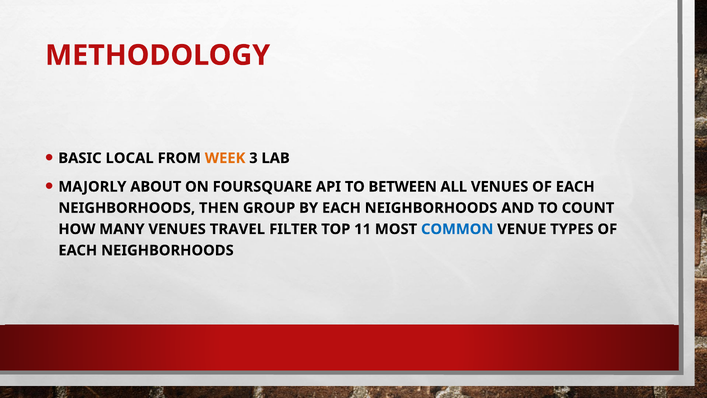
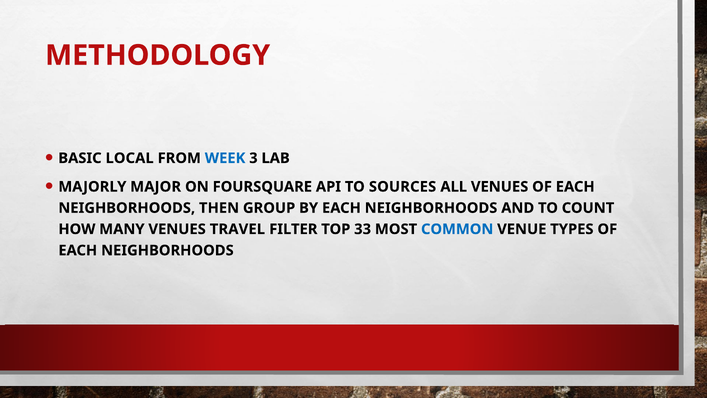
WEEK colour: orange -> blue (225, 158)
ABOUT: ABOUT -> MAJOR (156, 187)
BETWEEN: BETWEEN -> SOURCES (403, 187)
11: 11 -> 33 (363, 229)
